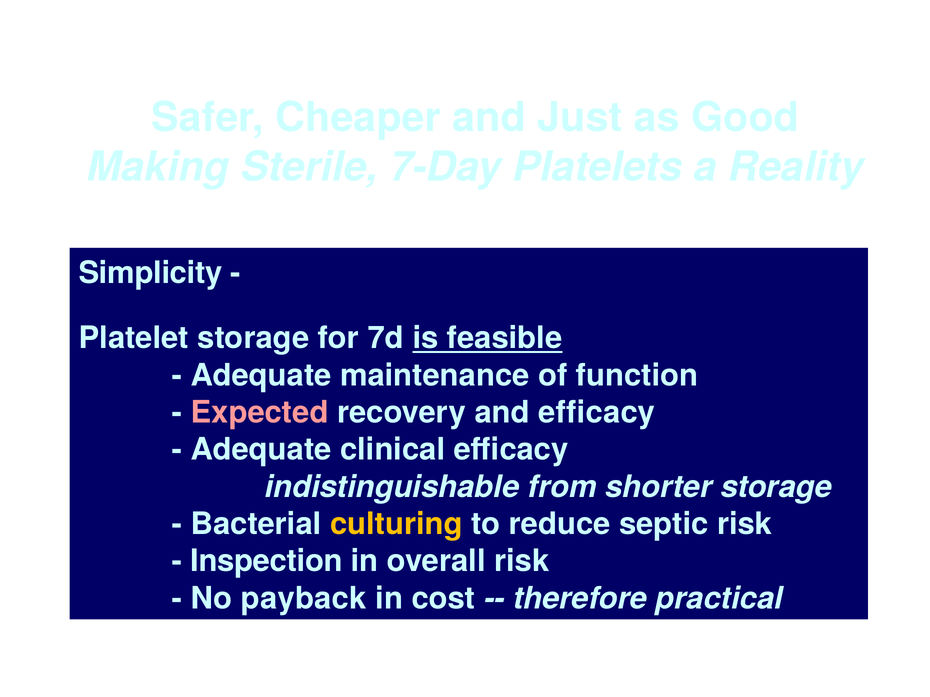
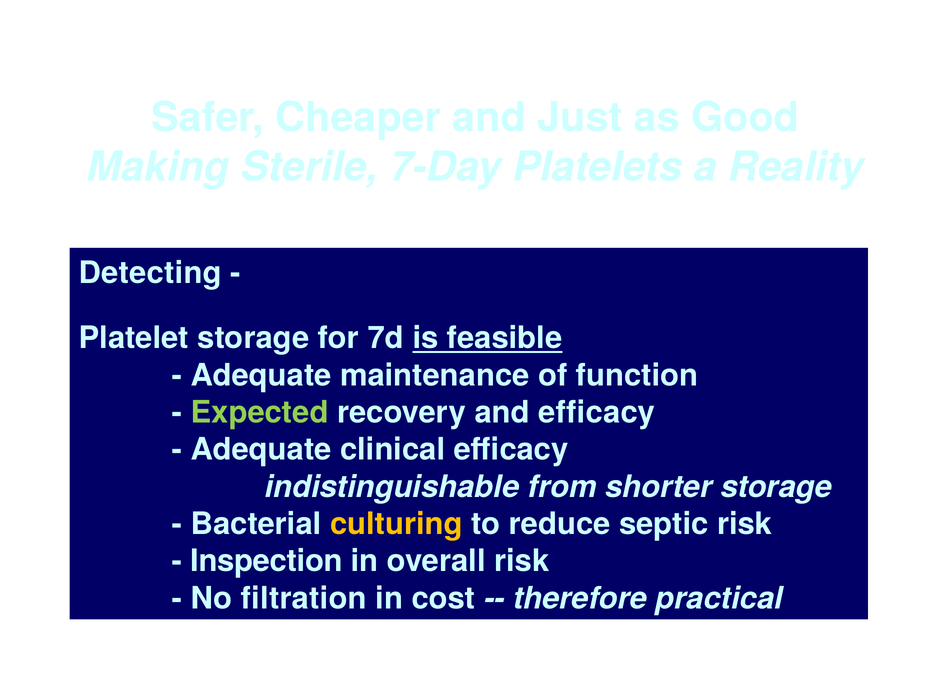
Simplicity: Simplicity -> Detecting (150, 273)
Expected colour: pink -> light green (260, 413)
payback: payback -> filtration (304, 599)
